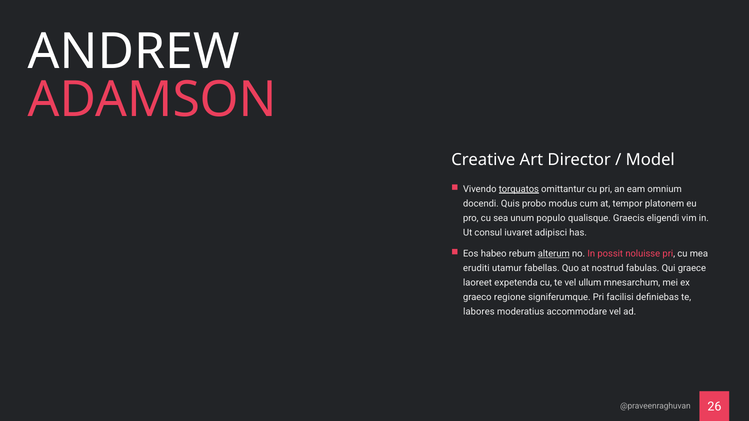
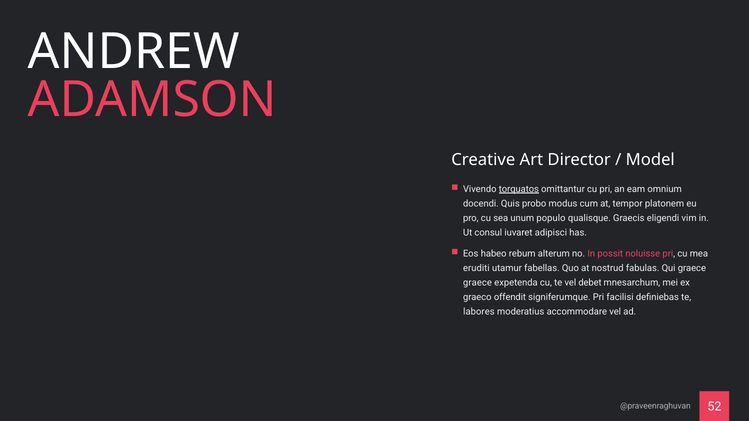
alterum underline: present -> none (554, 254)
laoreet: laoreet -> graece (478, 283)
ullum: ullum -> debet (590, 283)
regione: regione -> offendit (510, 297)
26: 26 -> 52 (714, 407)
